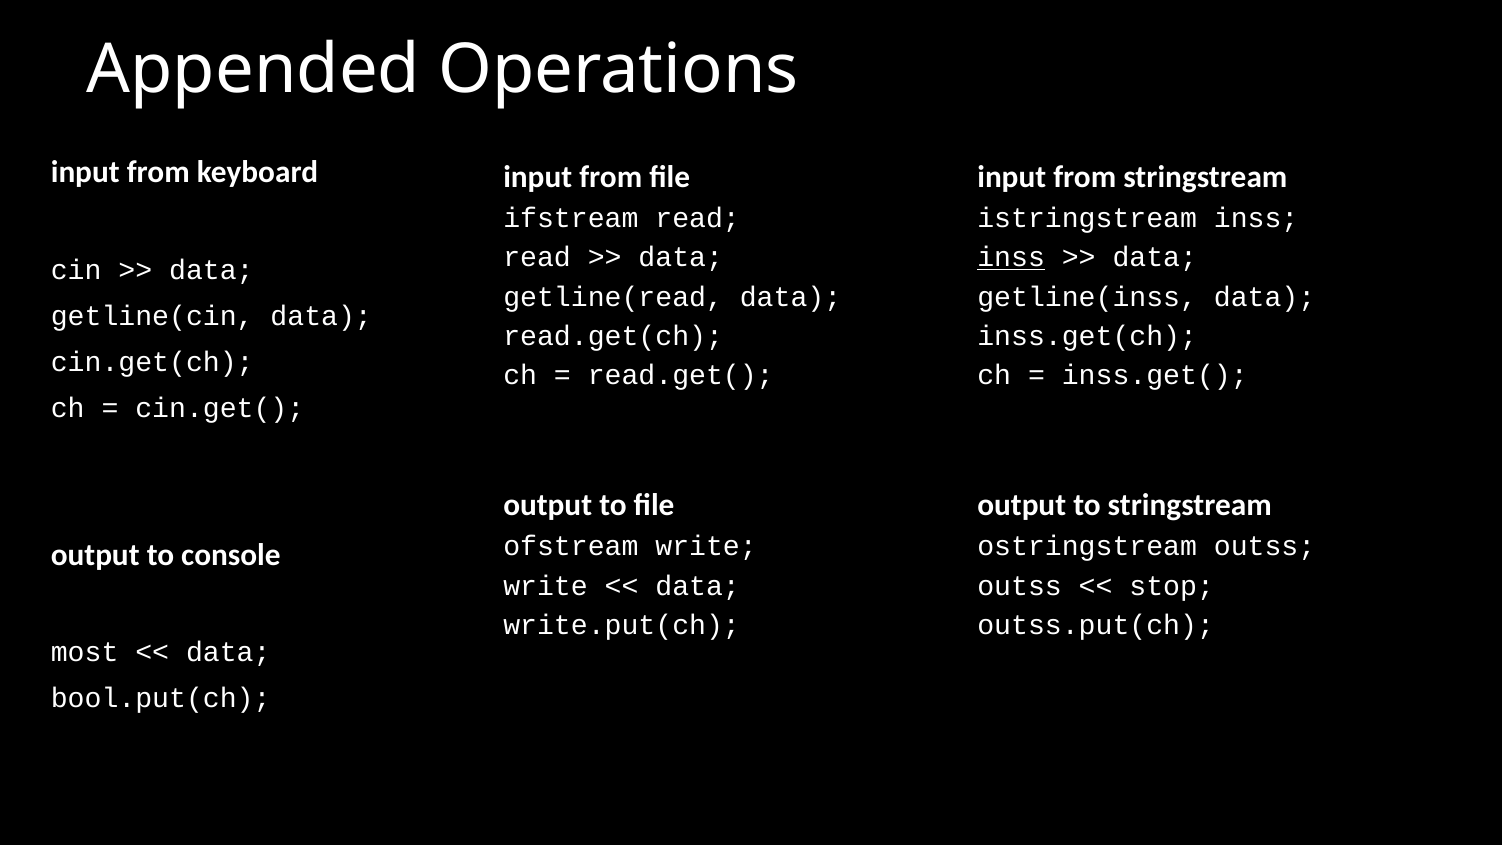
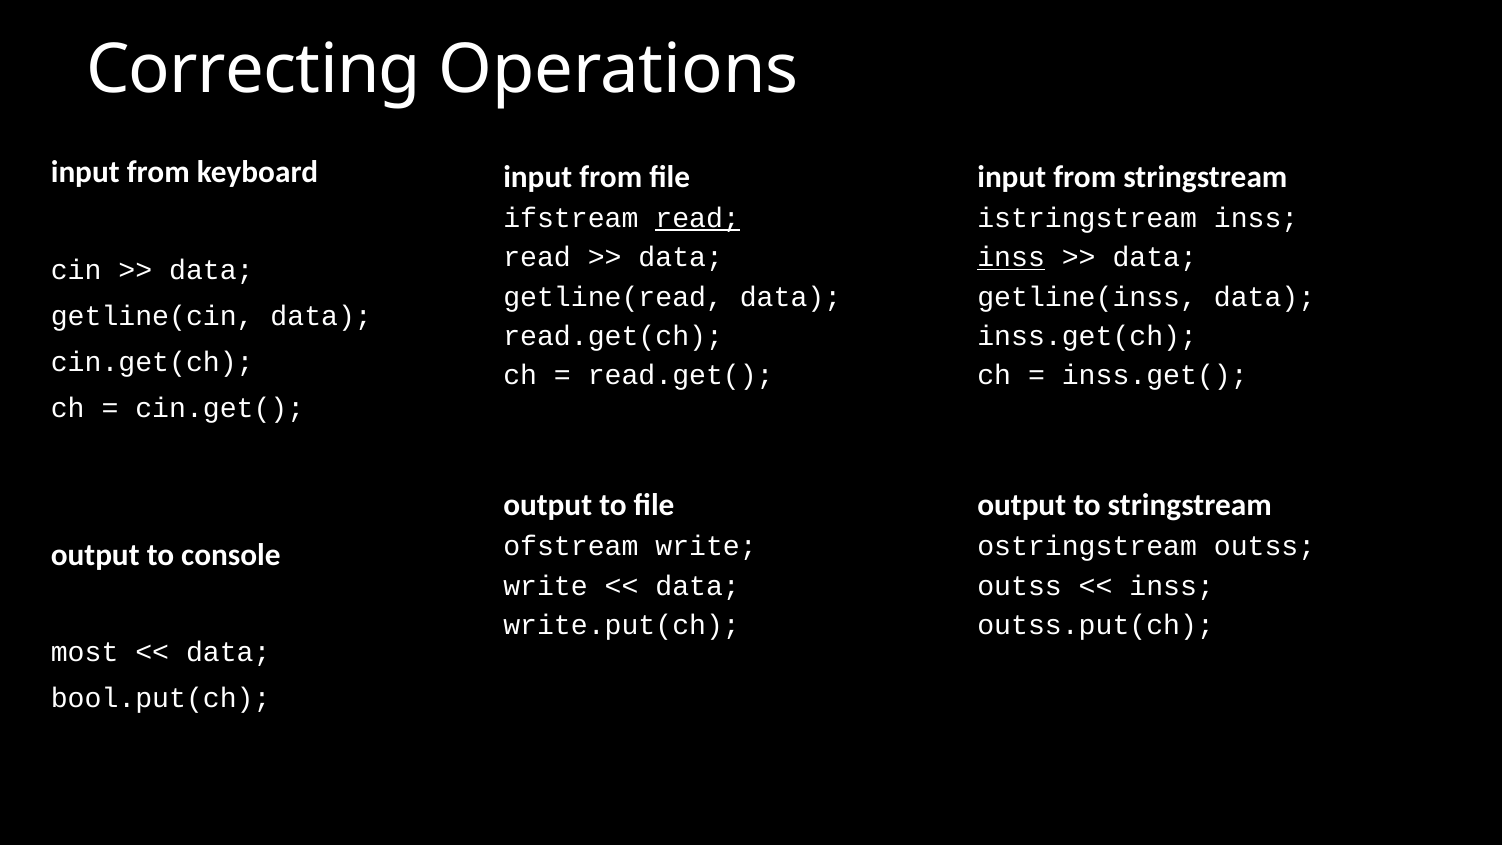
Appended: Appended -> Correcting (254, 70)
read underline: none -> present (698, 218)
stop: stop -> inss (1172, 586)
